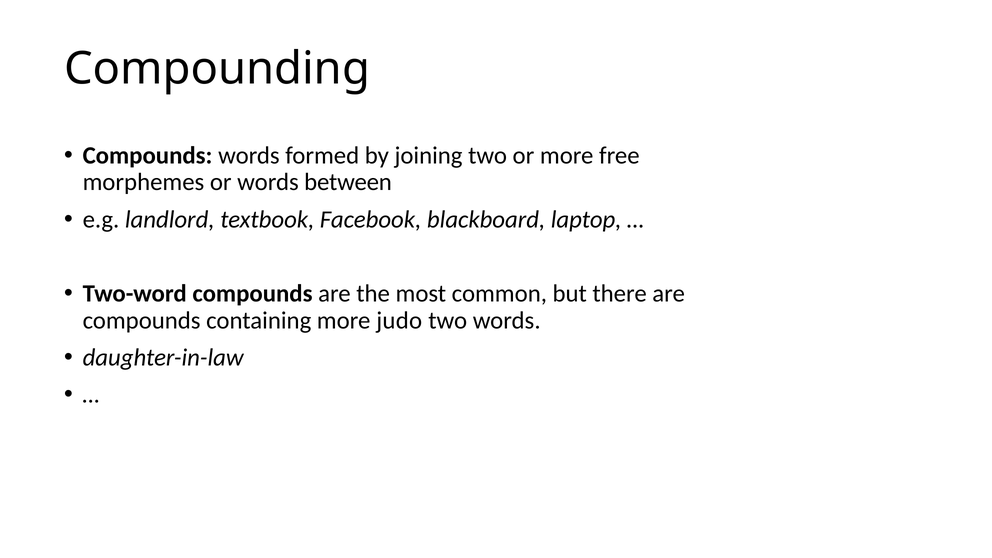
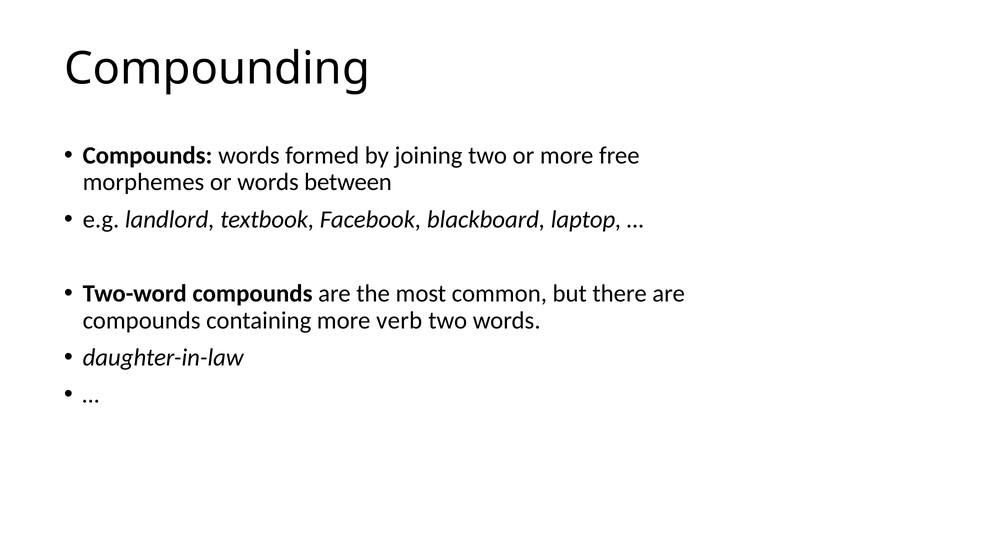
judo: judo -> verb (399, 320)
